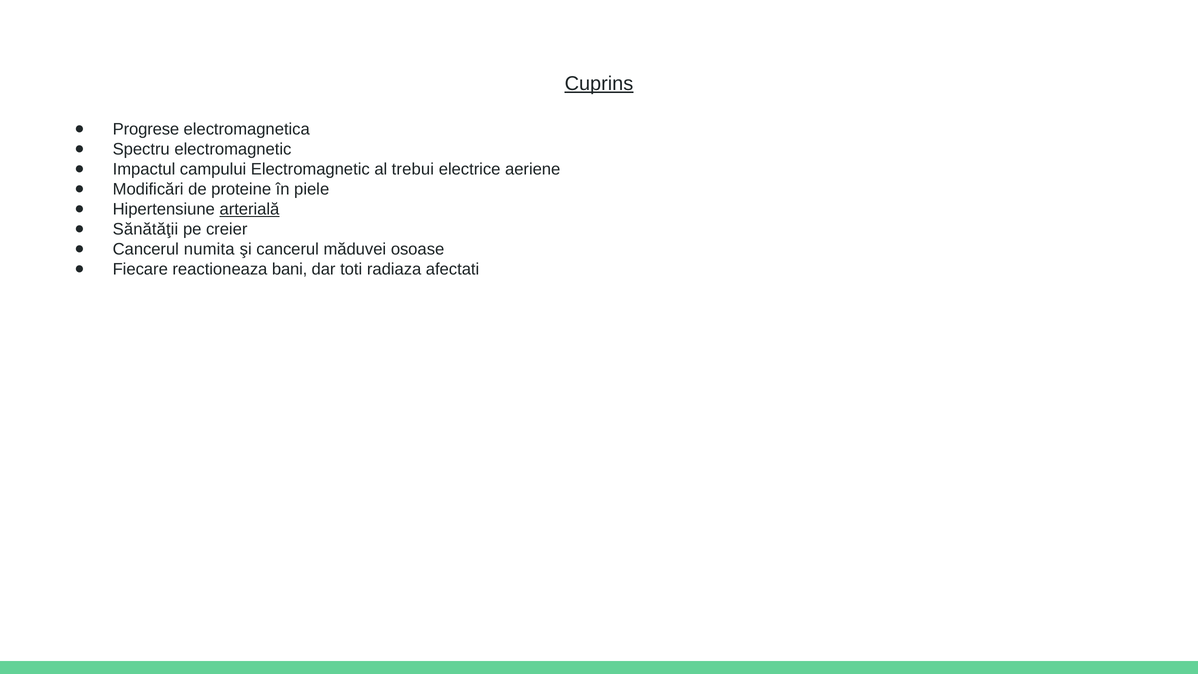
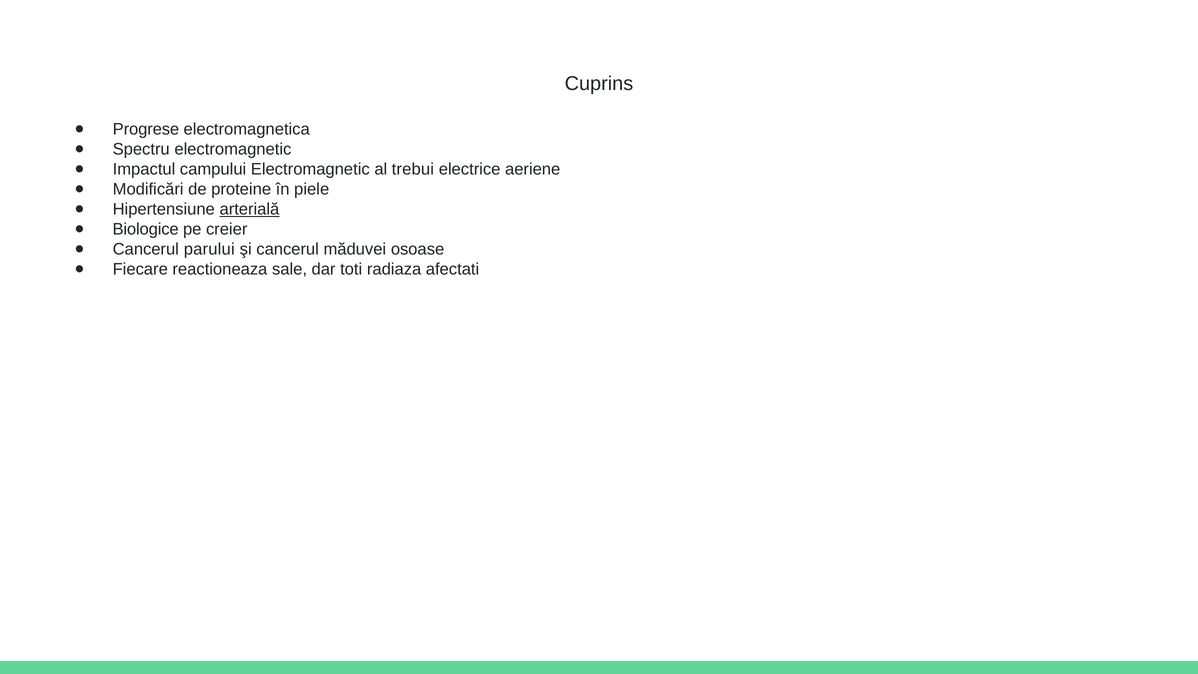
Cuprins underline: present -> none (599, 84)
Sănătăţii: Sănătăţii -> Biologice (146, 229)
numita: numita -> parului (209, 249)
bani: bani -> sale (290, 269)
